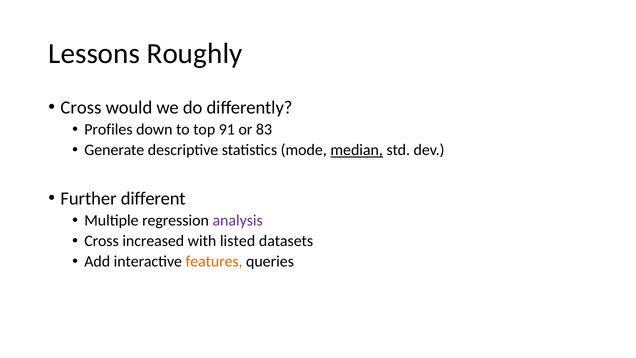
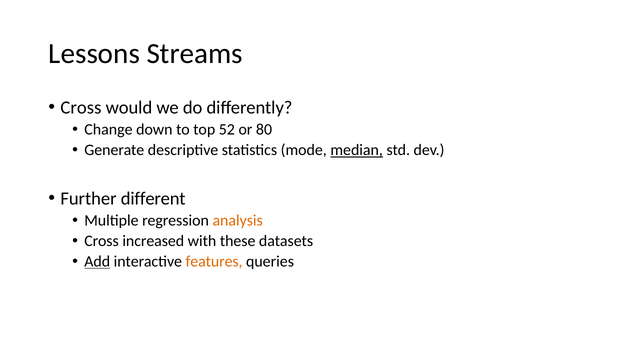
Roughly: Roughly -> Streams (195, 53)
Profiles: Profiles -> Change (108, 129)
91: 91 -> 52 (227, 129)
83: 83 -> 80 (264, 129)
analysis colour: purple -> orange (238, 220)
listed: listed -> these (238, 241)
Add underline: none -> present (97, 261)
